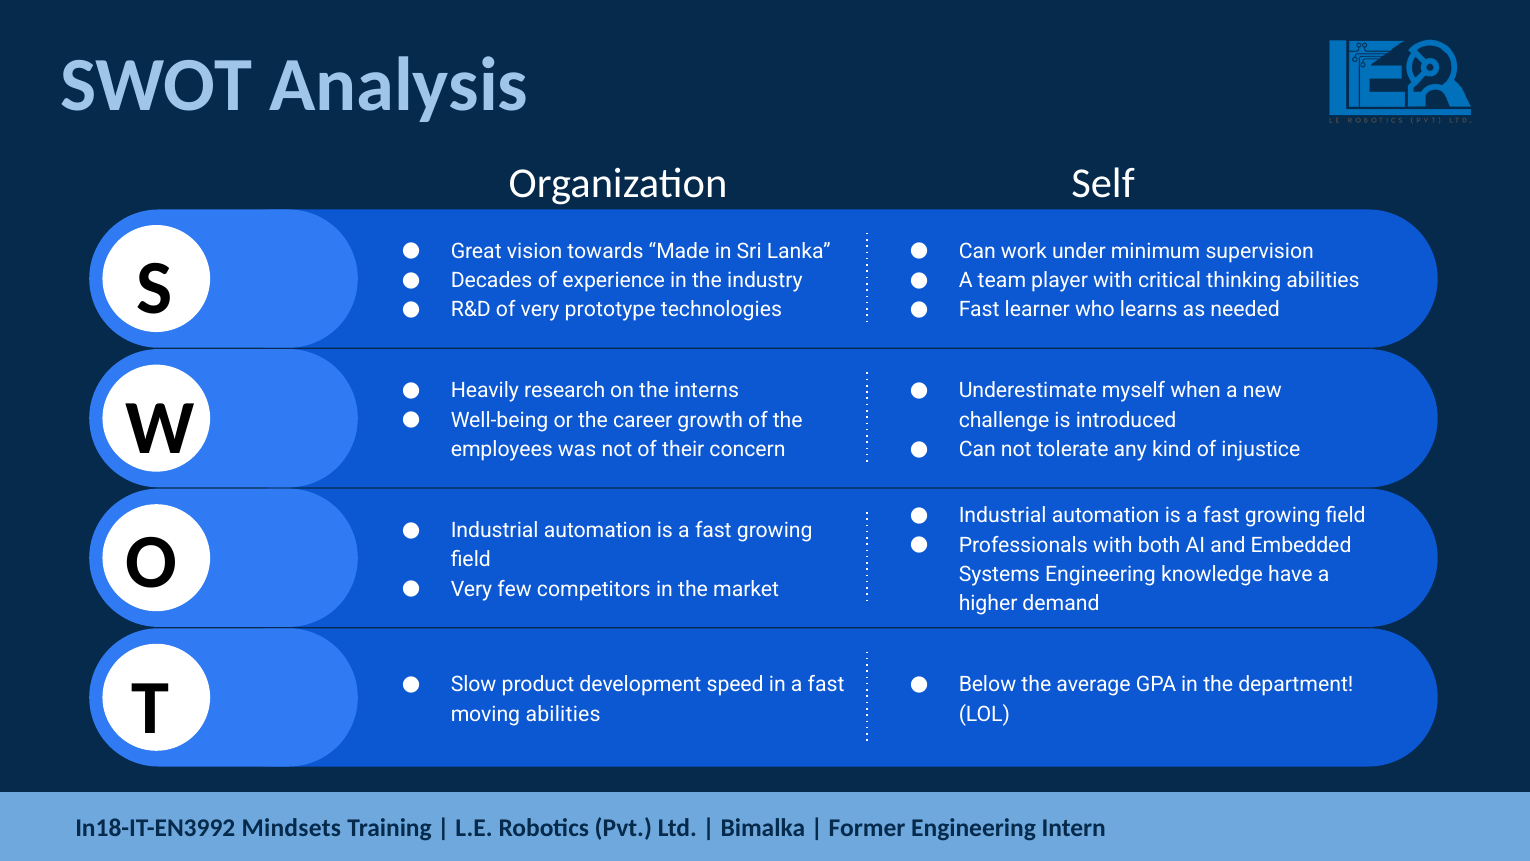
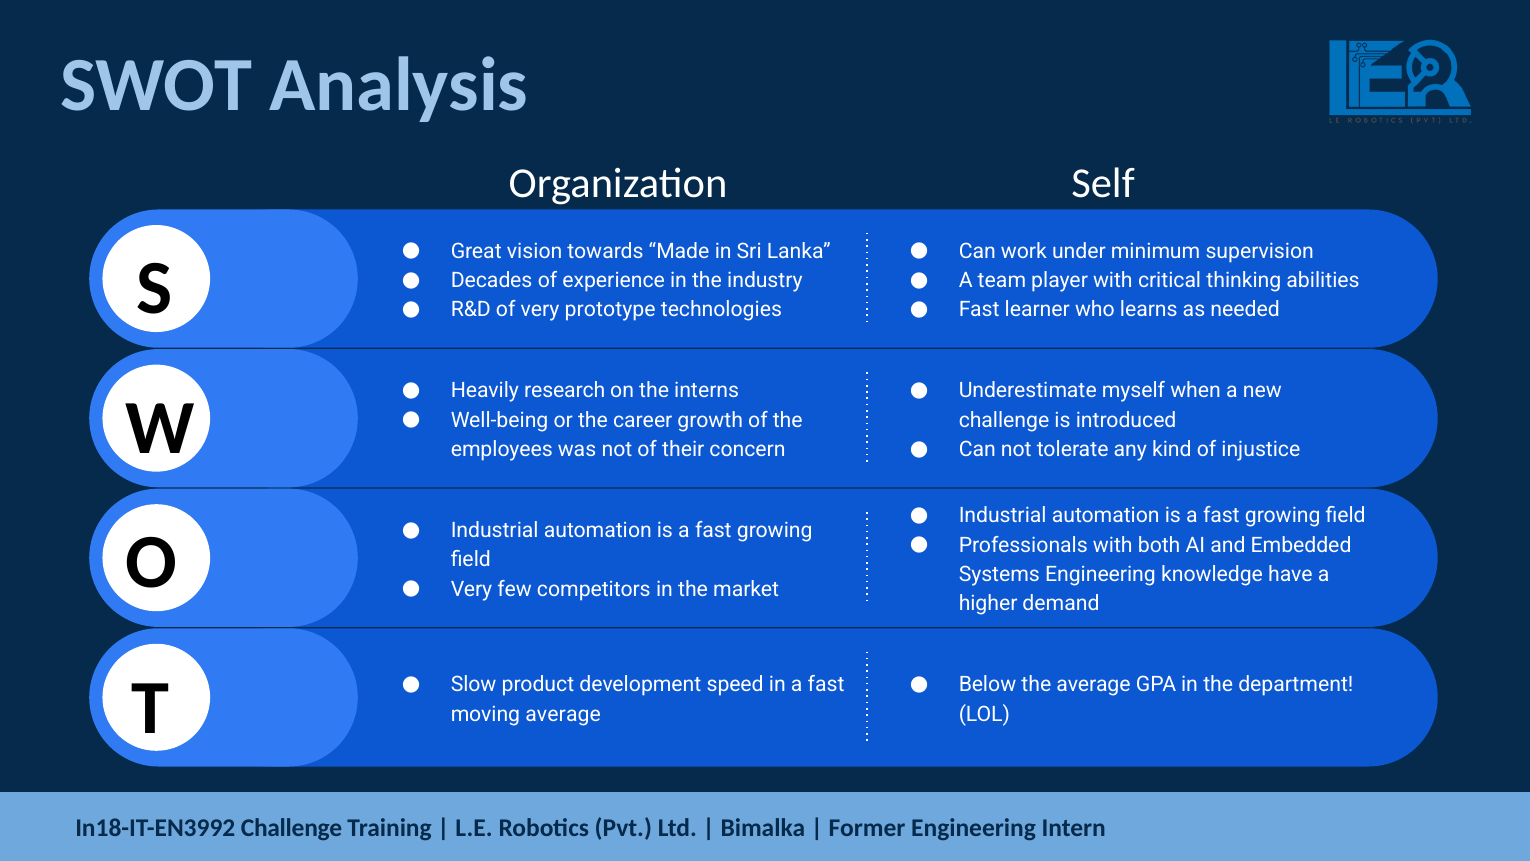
moving abilities: abilities -> average (563, 714)
Mindsets: Mindsets -> Challenge (292, 828)
